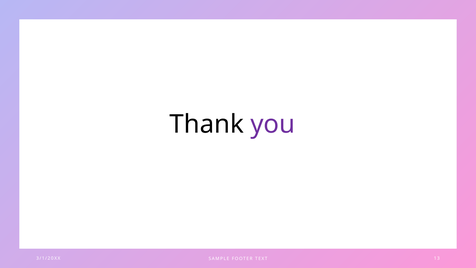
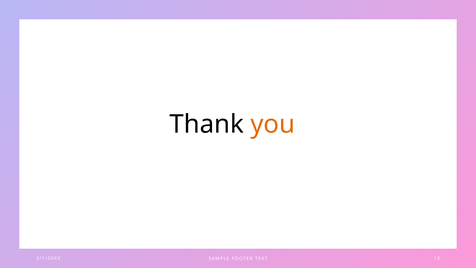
you colour: purple -> orange (273, 124)
